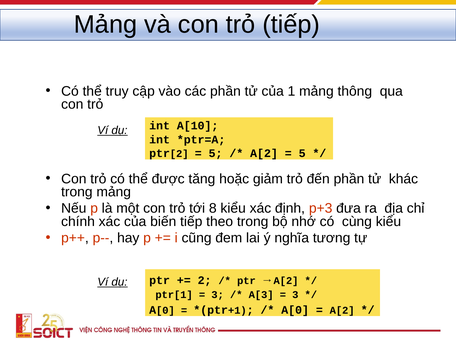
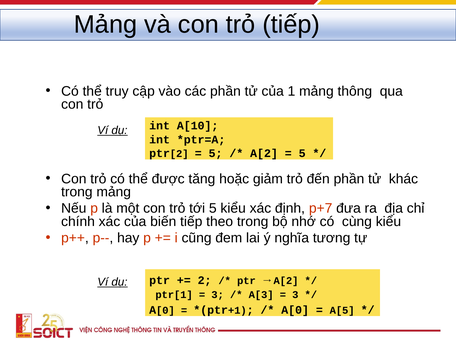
tới 8: 8 -> 5 (213, 209)
p+3: p+3 -> p+7 (321, 209)
A[2: A[2 -> A[5 (342, 311)
